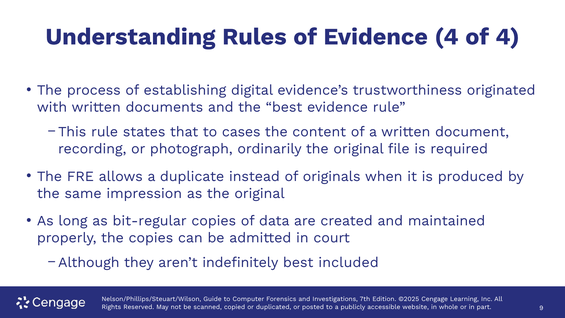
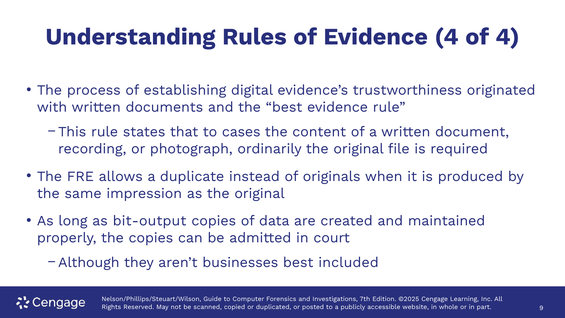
bit-regular: bit-regular -> bit-output (150, 221)
indefinitely: indefinitely -> businesses (240, 262)
